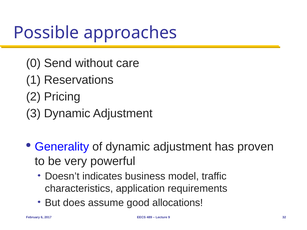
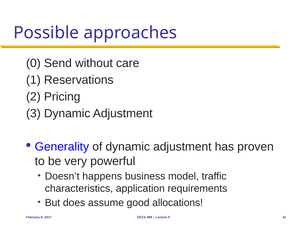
indicates: indicates -> happens (102, 176)
